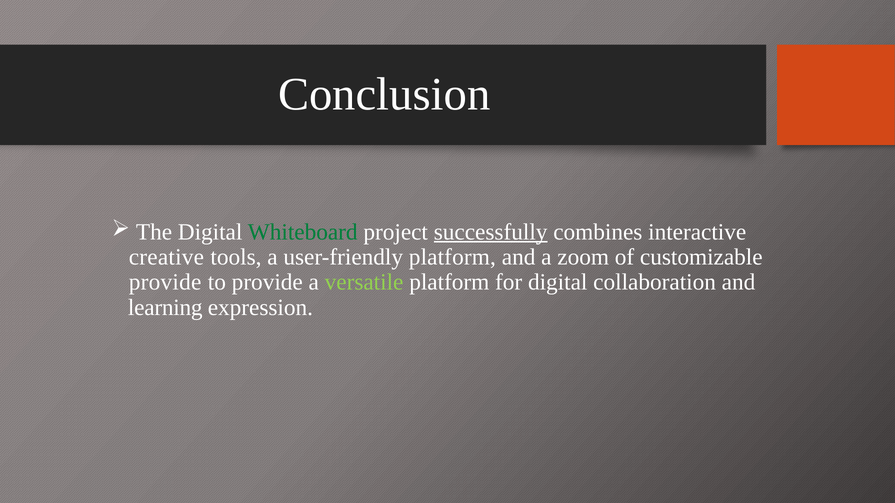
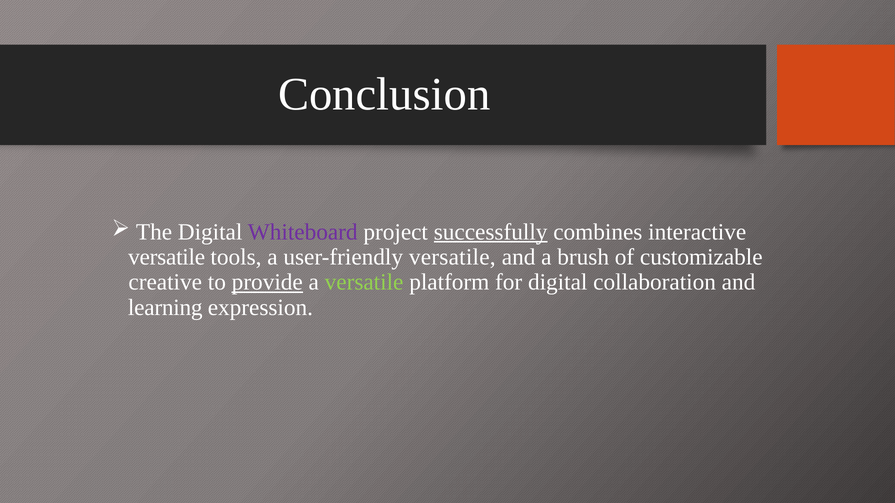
Whiteboard colour: green -> purple (303, 232)
creative: creative -> versatile (167, 257)
user-friendly platform: platform -> versatile (452, 257)
zoom: zoom -> brush (583, 257)
provide: provide -> creative (165, 282)
provide underline: none -> present (267, 282)
